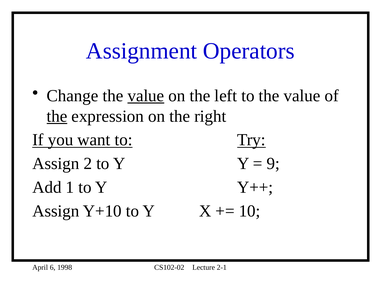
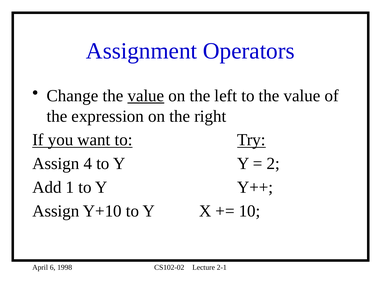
the underline: present -> none (57, 116)
2: 2 -> 4 (88, 163)
9: 9 -> 2 (273, 163)
